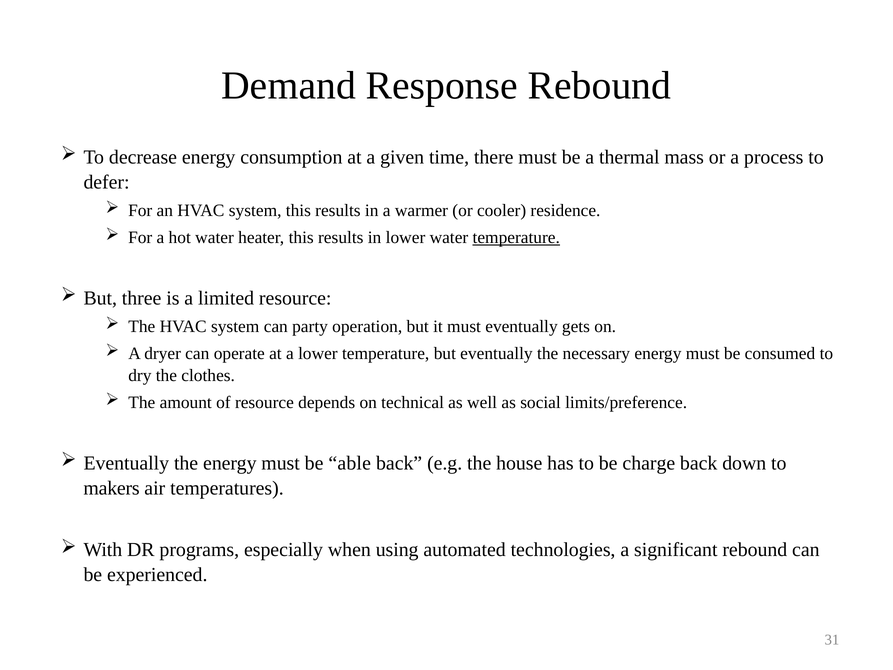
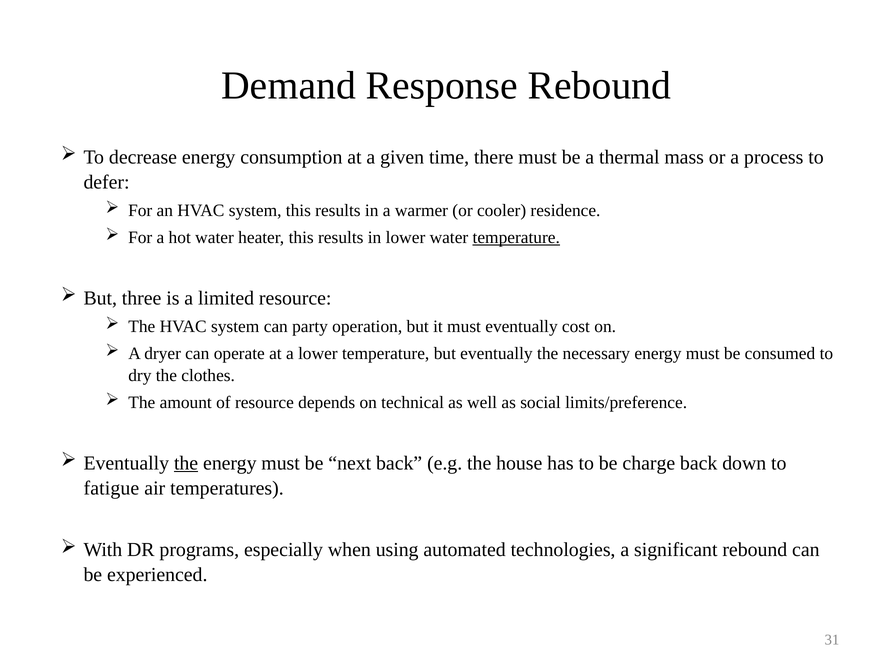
gets: gets -> cost (576, 326)
the underline: none -> present (186, 463)
able: able -> next (350, 463)
makers: makers -> fatigue (111, 488)
